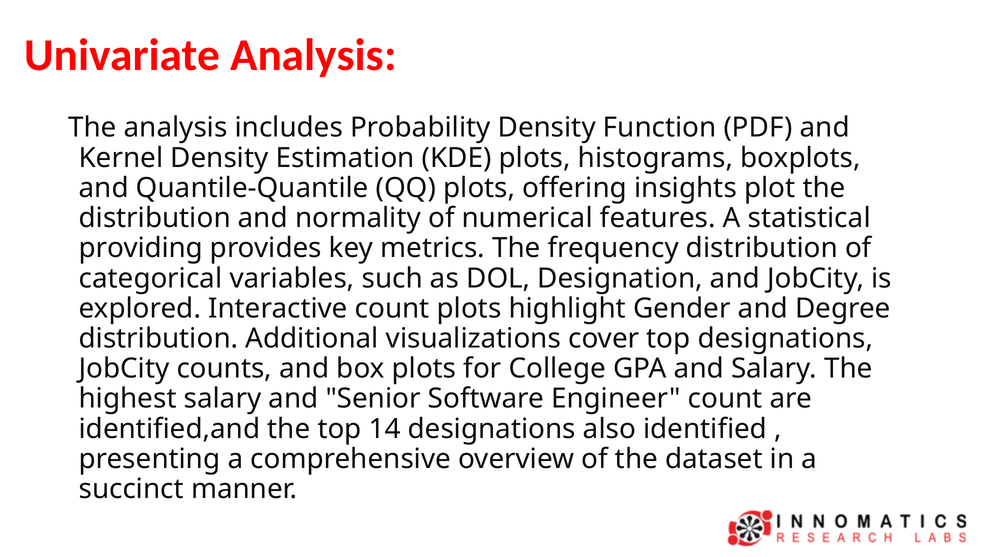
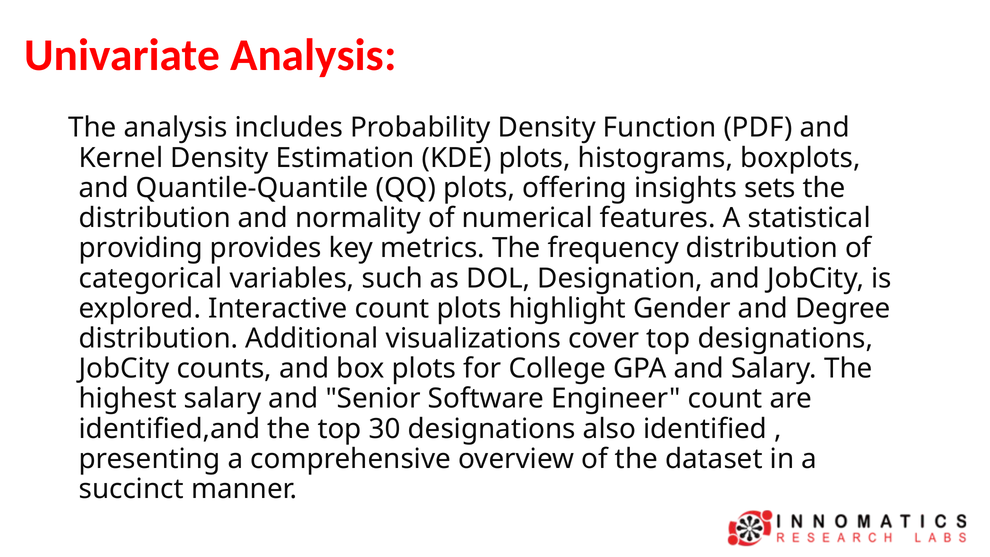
plot: plot -> sets (770, 188)
14: 14 -> 30 (385, 429)
